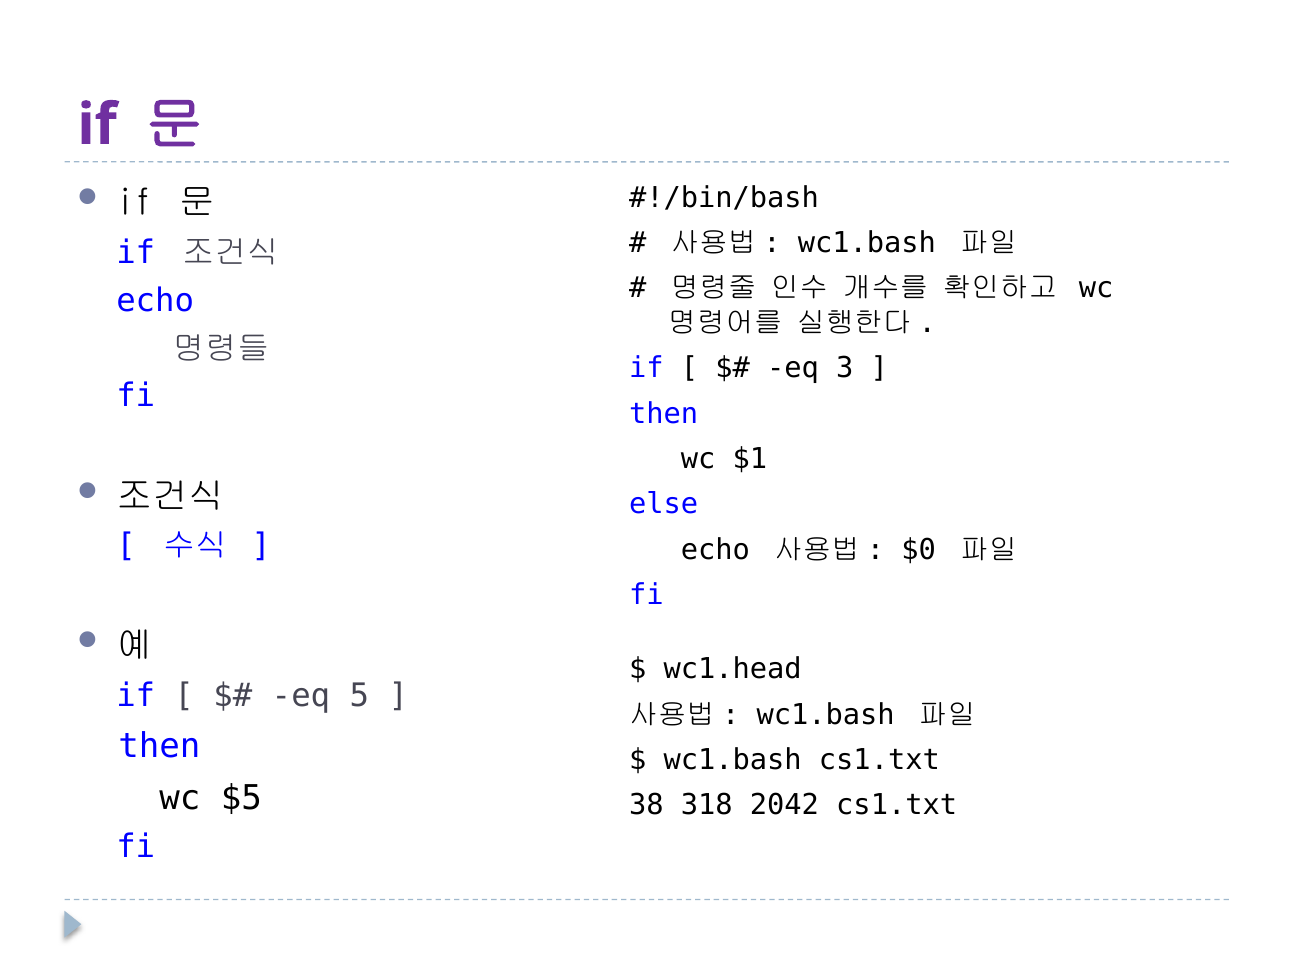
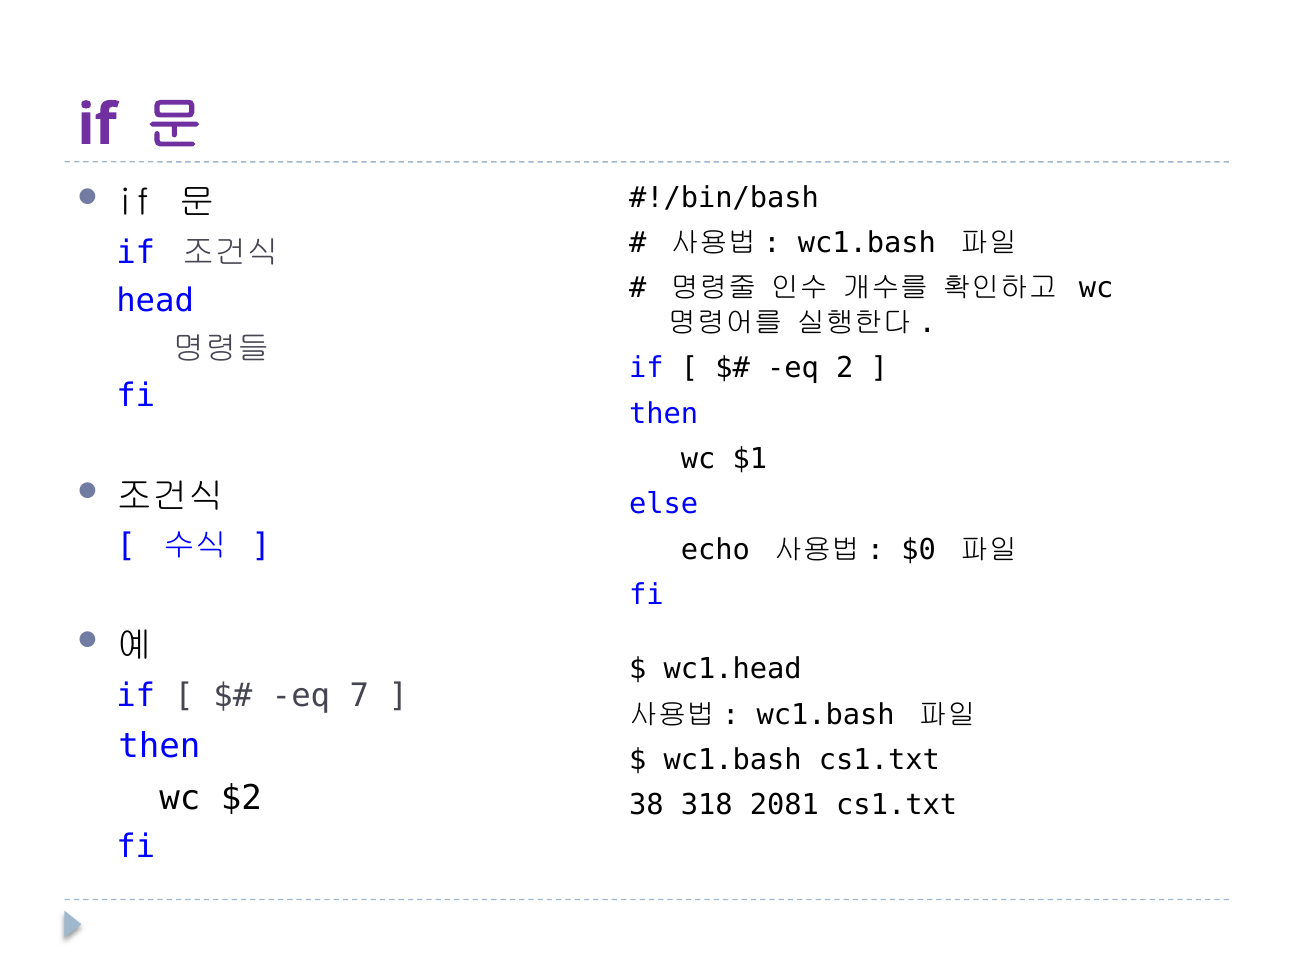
echo: echo -> head (155, 300)
3: 3 -> 2 (845, 368)
5: 5 -> 7 (359, 695)
$5: $5 -> $2 (241, 798)
2042: 2042 -> 2081 (784, 805)
